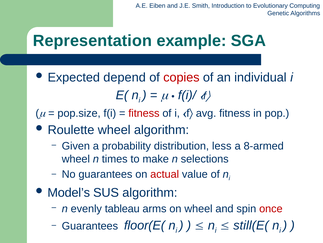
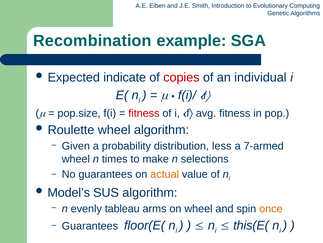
Representation: Representation -> Recombination (92, 41)
depend: depend -> indicate (125, 77)
8-armed: 8-armed -> 7-armed (264, 146)
actual colour: red -> orange (165, 174)
once colour: red -> orange (271, 208)
still(E(: still(E( -> this(E( (251, 225)
